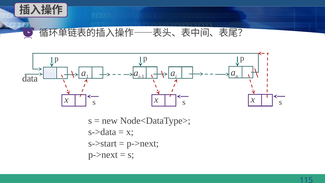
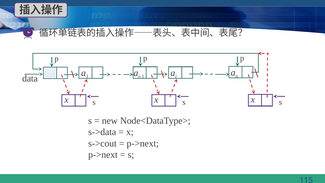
s->start: s->start -> s->cout (102, 143)
